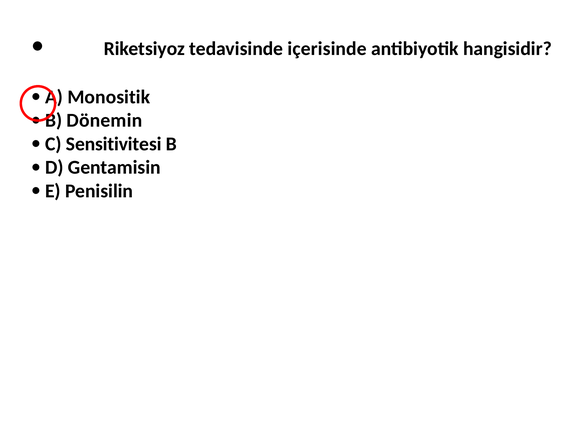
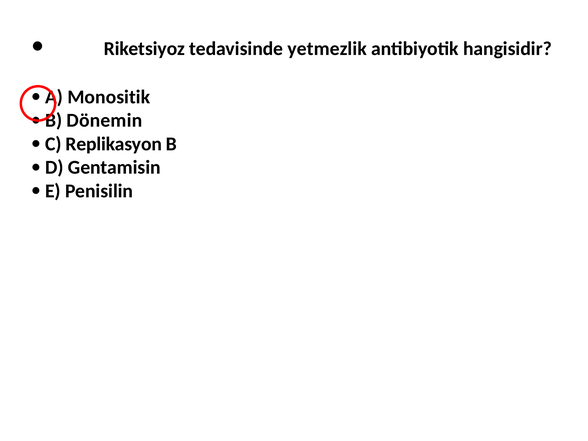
içerisinde: içerisinde -> yetmezlik (327, 49)
Sensitivitesi: Sensitivitesi -> Replikasyon (114, 144)
